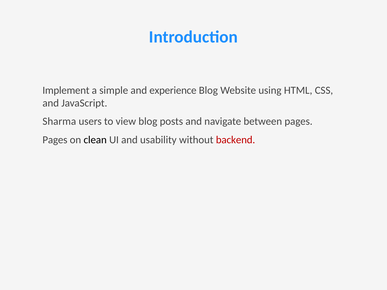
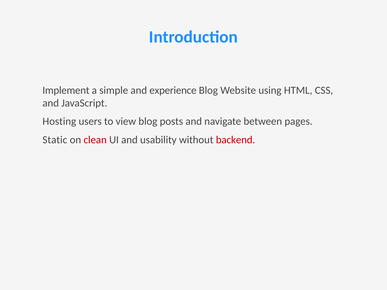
Sharma: Sharma -> Hosting (59, 122)
Pages: Pages -> Static (55, 140)
clean colour: black -> red (95, 140)
